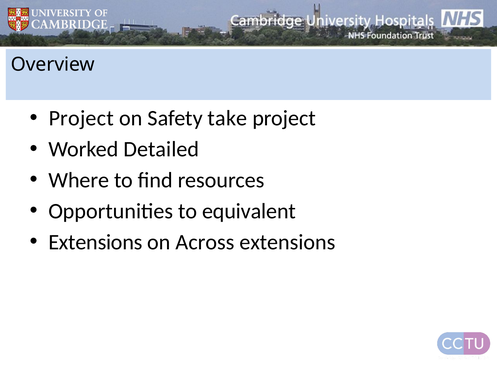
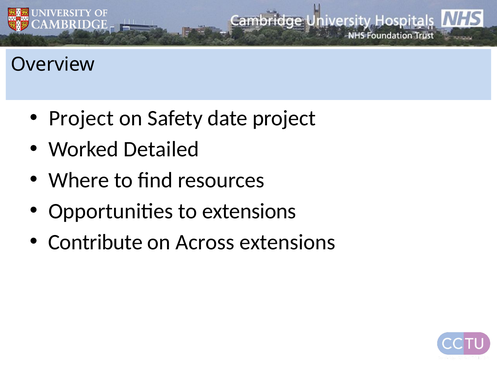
take: take -> date (228, 118)
to equivalent: equivalent -> extensions (249, 211)
Extensions: Extensions -> Contribute (95, 242)
